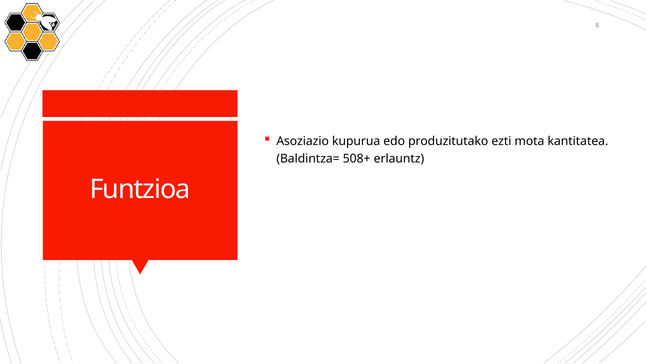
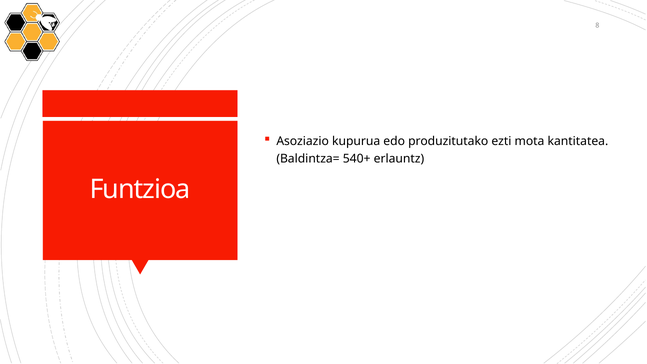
508+: 508+ -> 540+ (357, 159)
